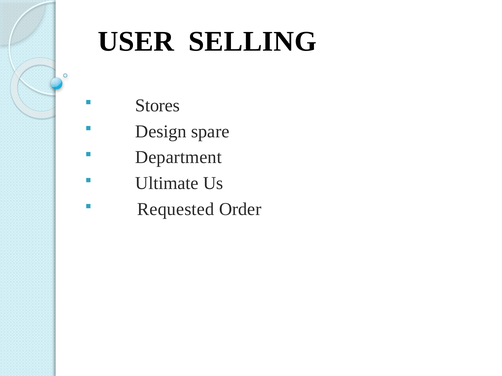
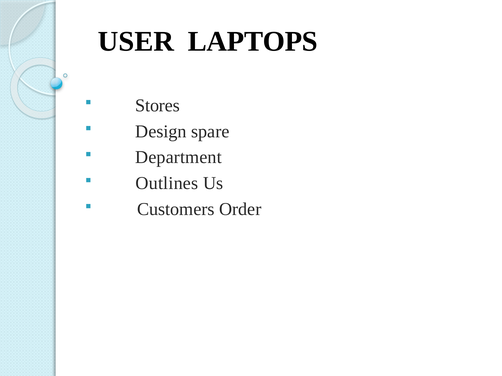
SELLING: SELLING -> LAPTOPS (253, 41)
Ultimate: Ultimate -> Outlines (167, 184)
Requested: Requested -> Customers (176, 210)
